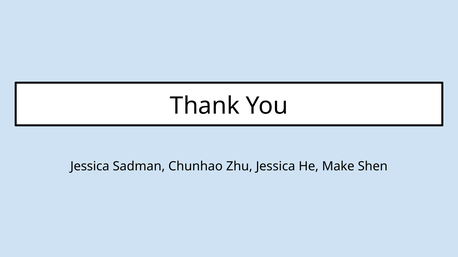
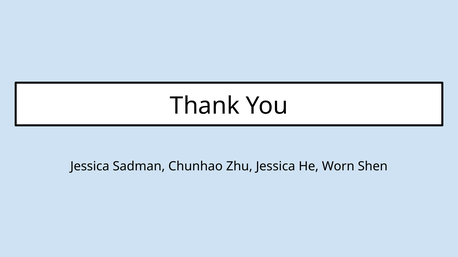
Make: Make -> Worn (338, 167)
